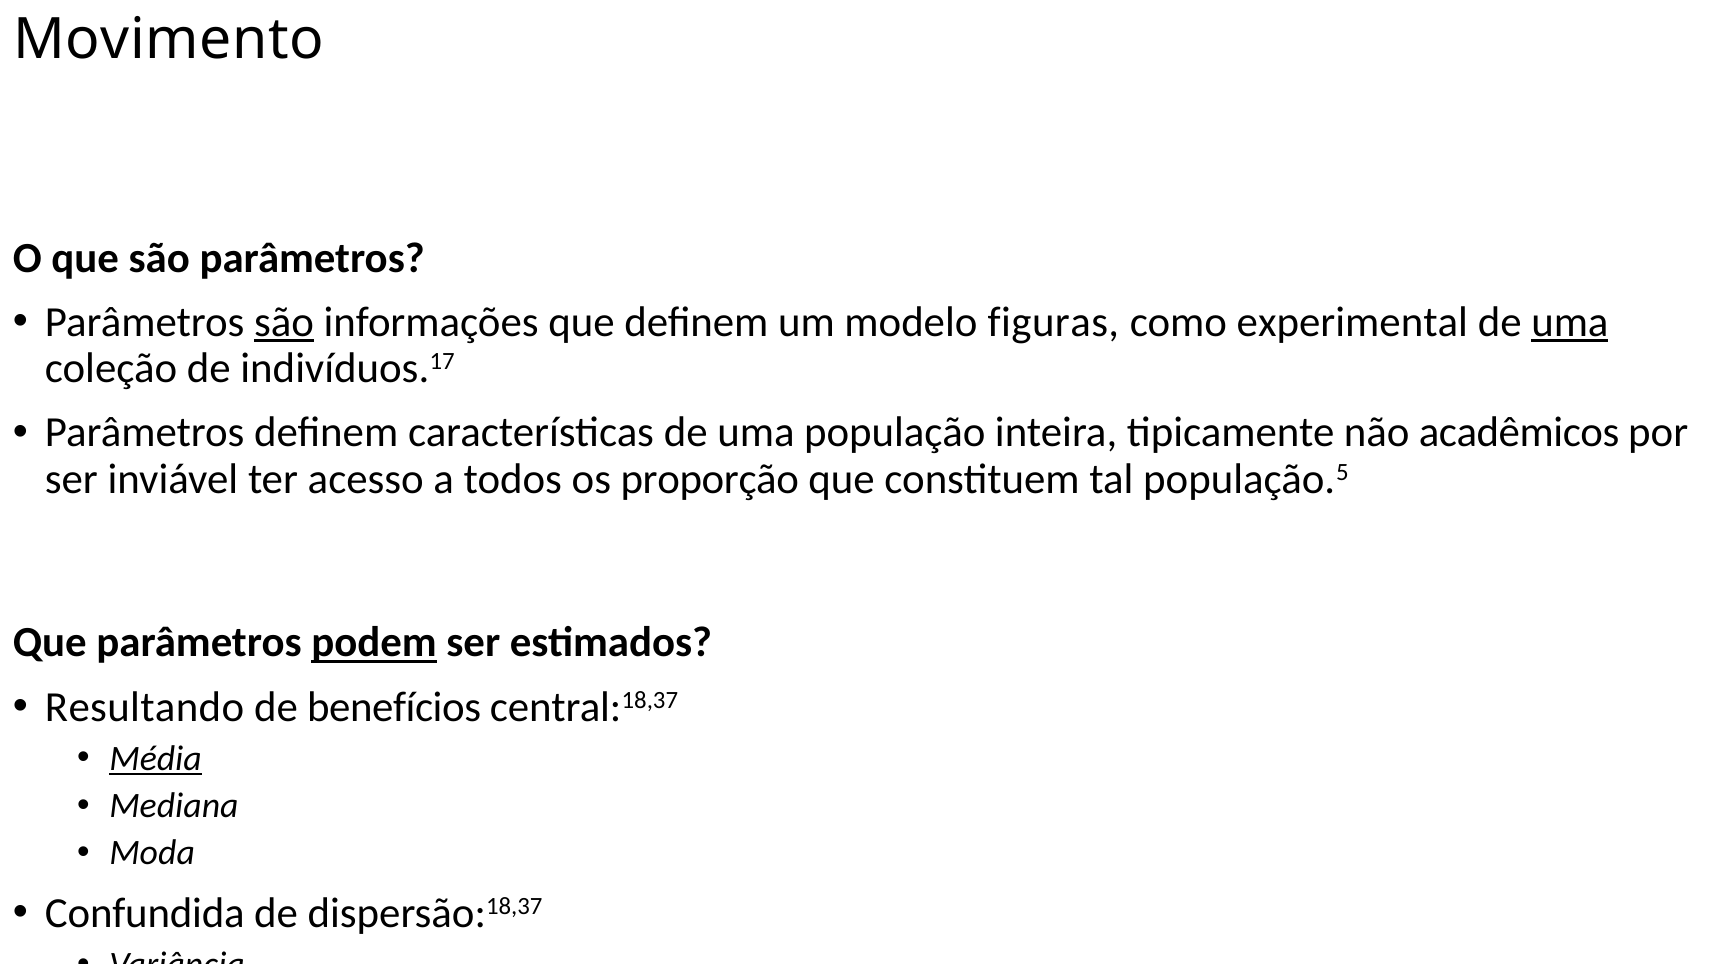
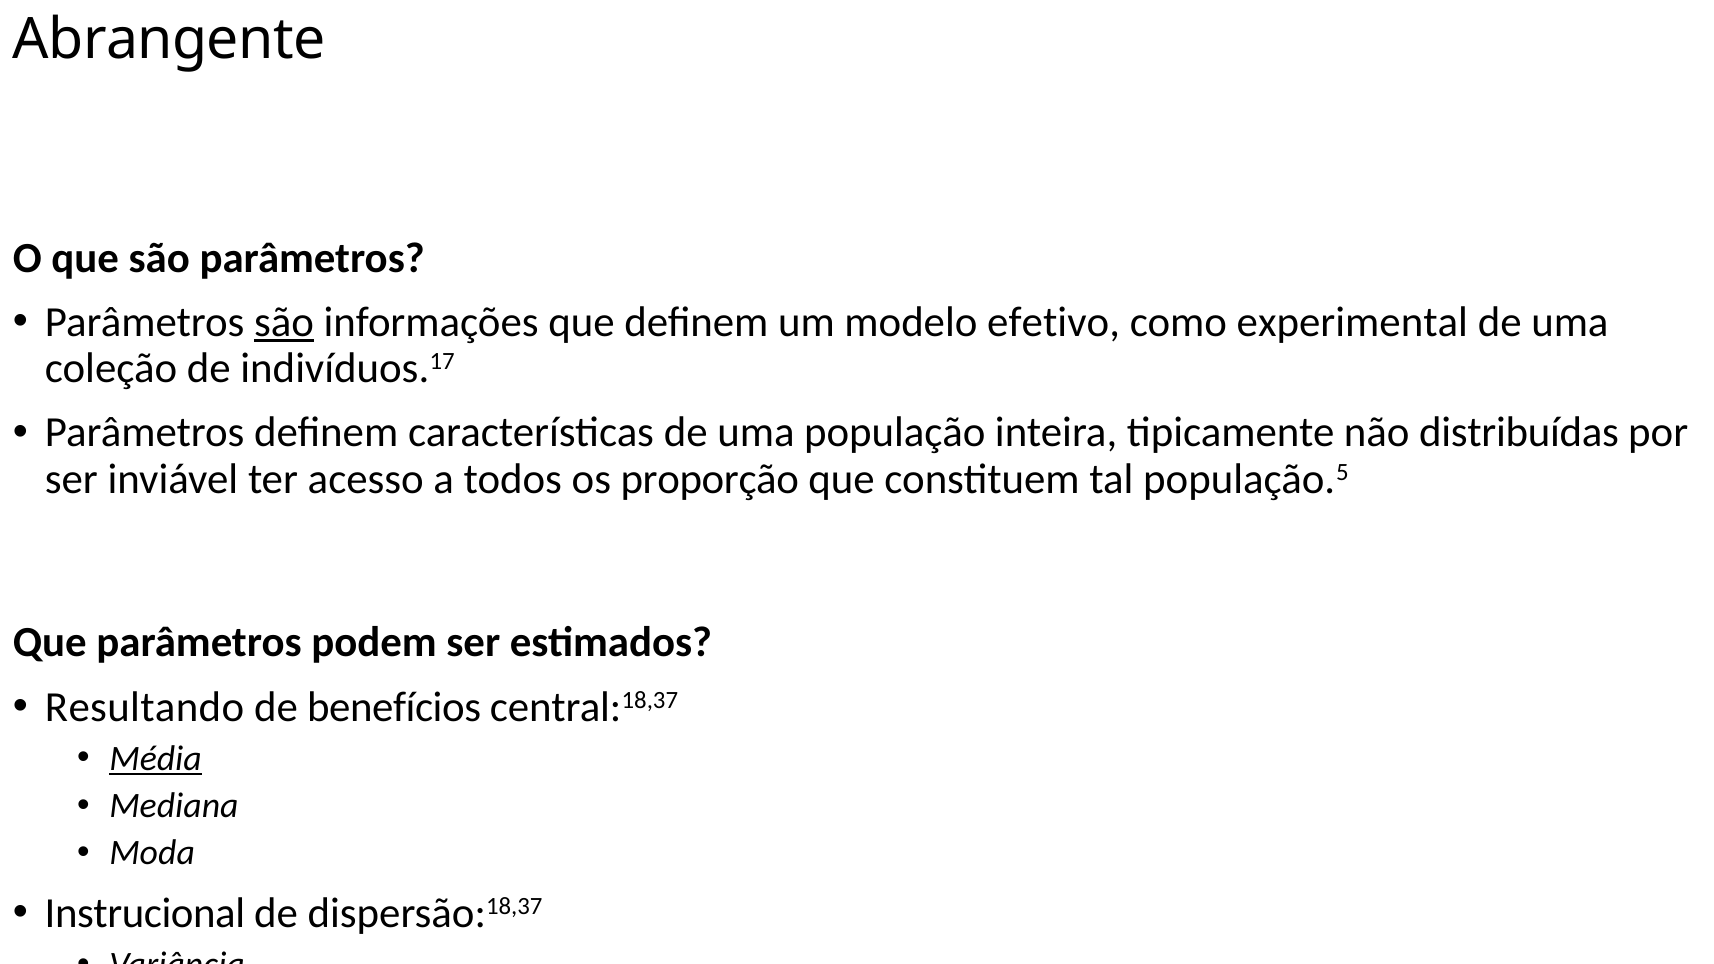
Movimento: Movimento -> Abrangente (169, 39)
figuras: figuras -> efetivo (1054, 322)
uma underline: present -> none (1570, 322)
acadêmicos: acadêmicos -> distribuídas (1519, 433)
podem underline: present -> none (374, 643)
Confundida: Confundida -> Instrucional (145, 914)
